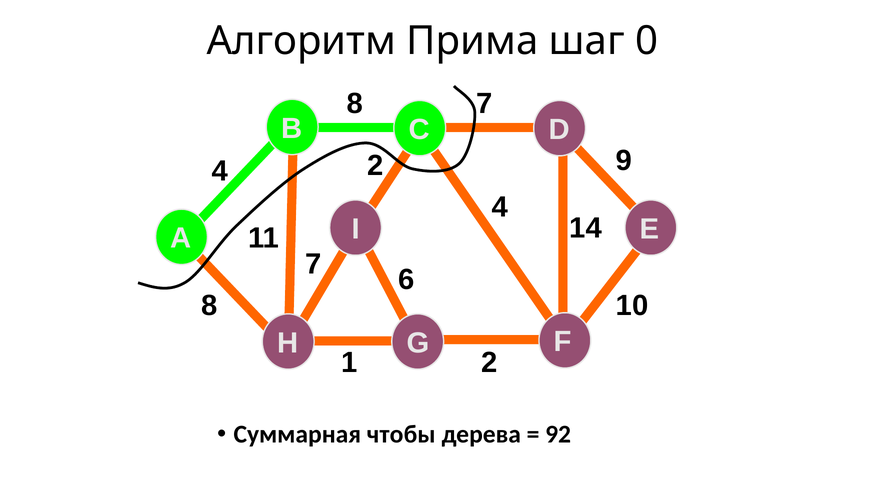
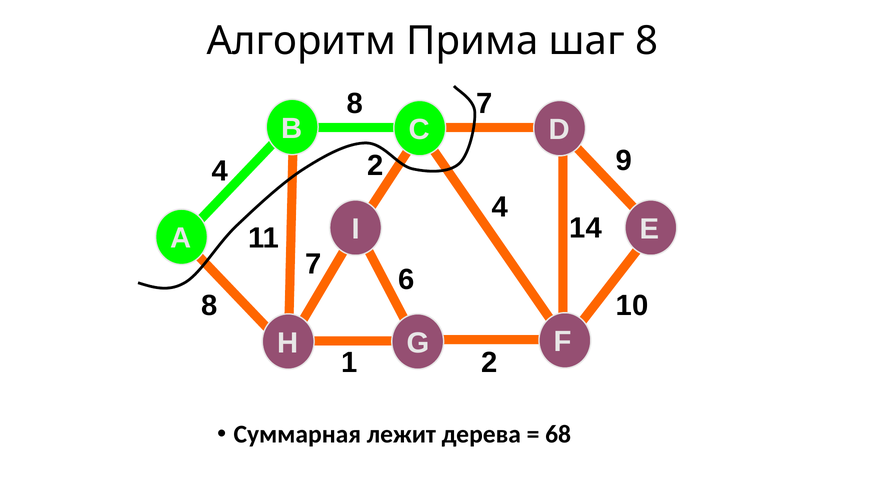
шаг 0: 0 -> 8 (647, 41)
чтобы: чтобы -> лежит (401, 435)
92: 92 -> 68 (558, 435)
